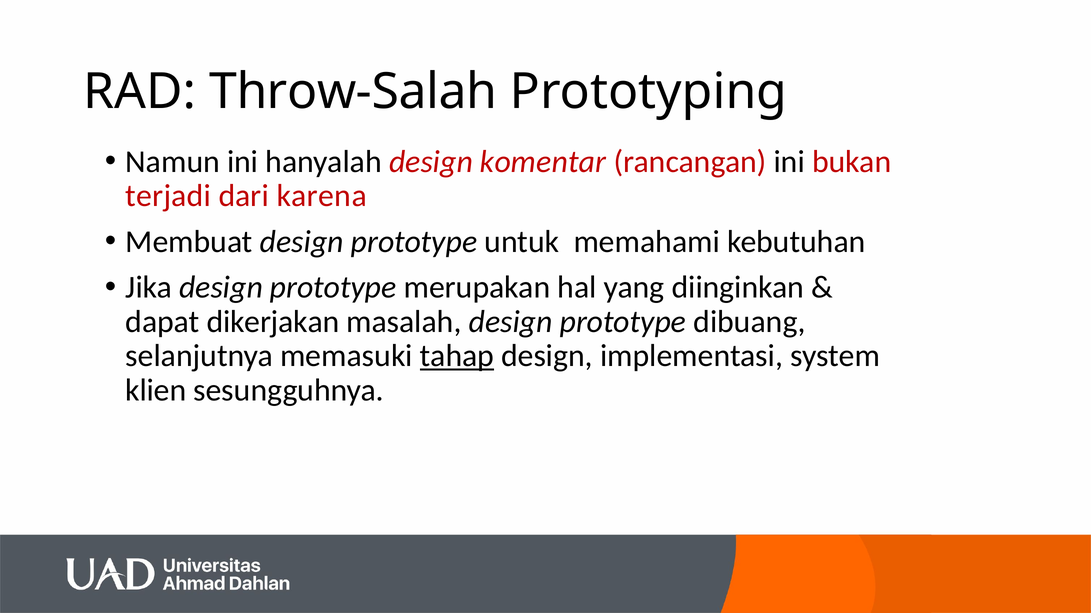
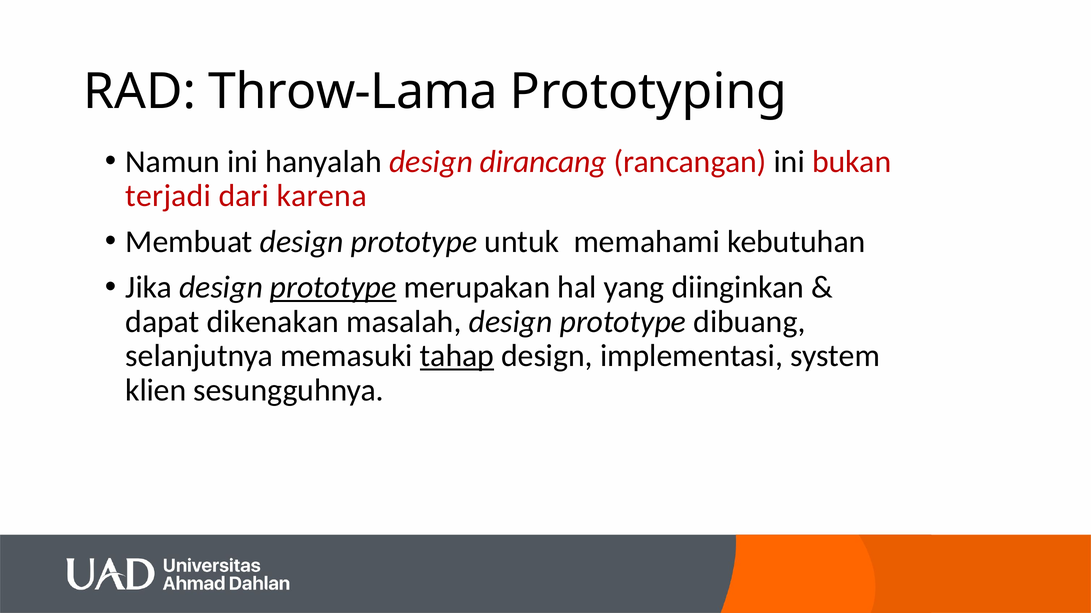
Throw-Salah: Throw-Salah -> Throw-Lama (353, 92)
komentar: komentar -> dirancang (543, 162)
prototype underline: none -> present (333, 288)
dikerjakan: dikerjakan -> dikenakan (273, 322)
